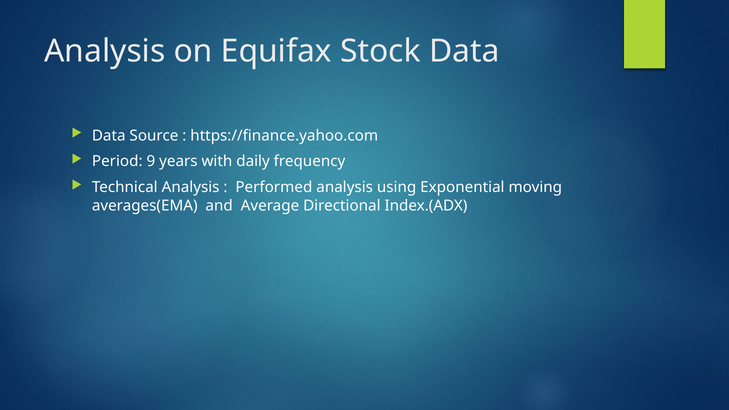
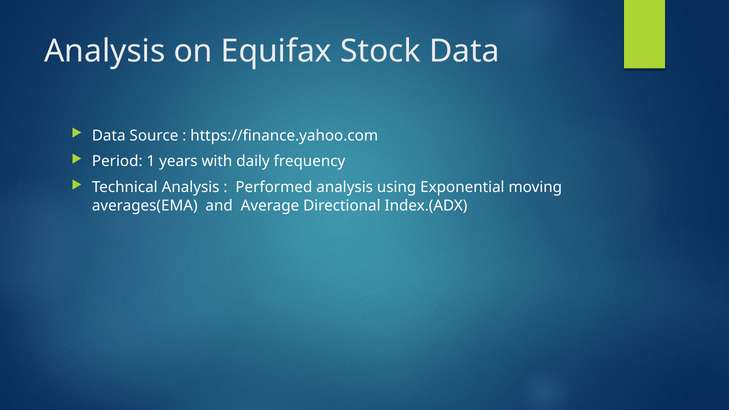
9: 9 -> 1 (151, 162)
